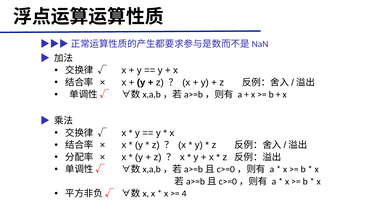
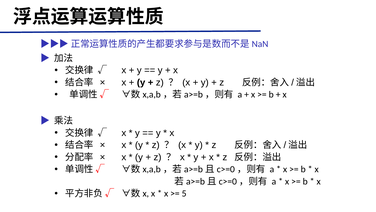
4: 4 -> 5 (184, 193)
